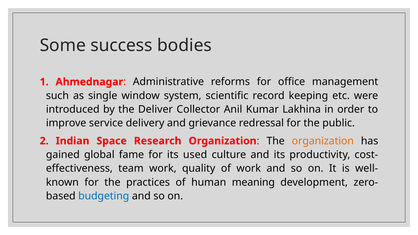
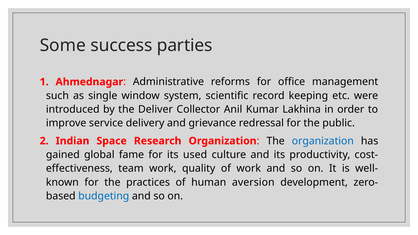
bodies: bodies -> parties (185, 45)
organization colour: orange -> blue (323, 141)
meaning: meaning -> aversion (253, 182)
